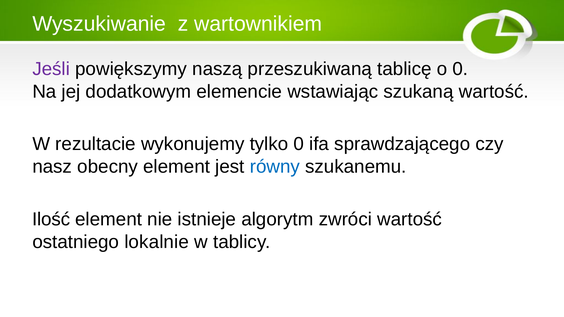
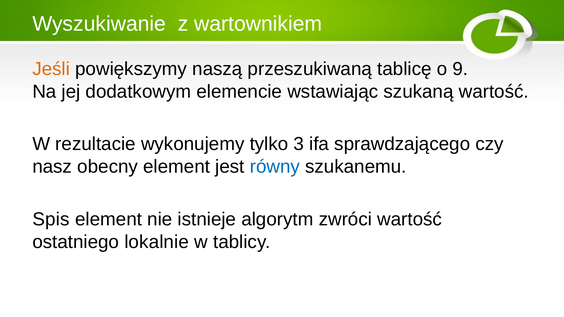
Jeśli colour: purple -> orange (51, 69)
o 0: 0 -> 9 (460, 69)
tylko 0: 0 -> 3 (299, 144)
Ilość: Ilość -> Spis (51, 219)
